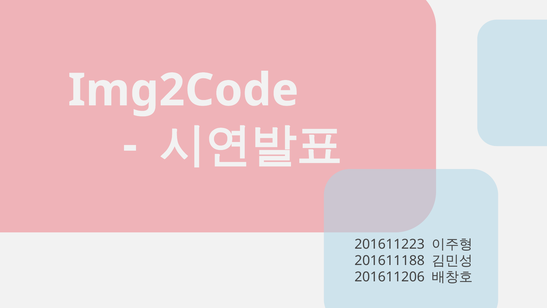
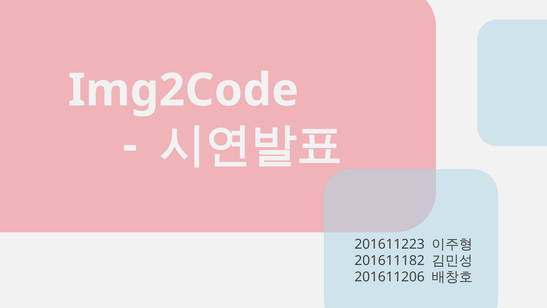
201611188: 201611188 -> 201611182 (390, 260)
